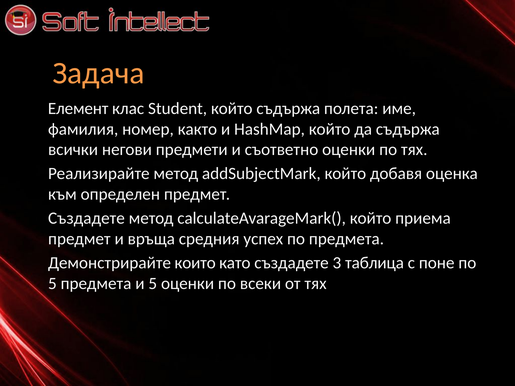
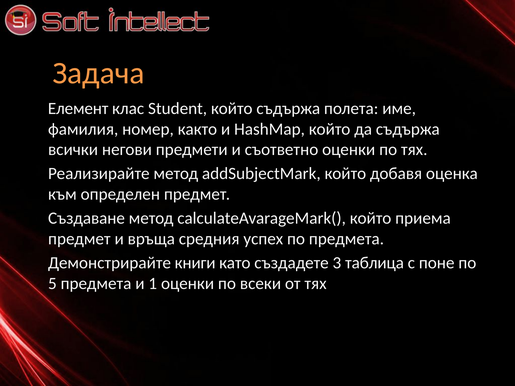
Създадете: Създадете -> Създаване (86, 218)
които: които -> книги (195, 263)
и 5: 5 -> 1 (153, 284)
